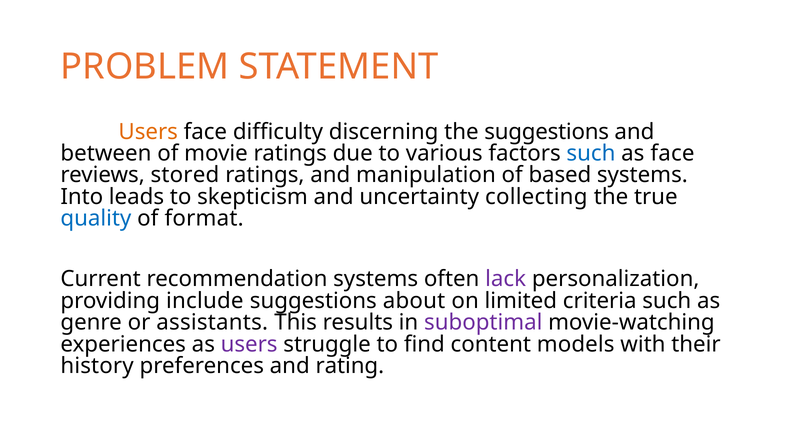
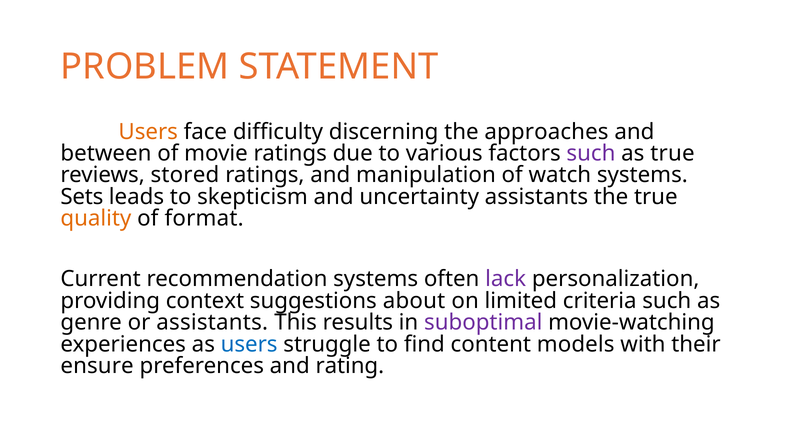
the suggestions: suggestions -> approaches (547, 132)
such colour: blue -> purple (591, 153)
as face: face -> true (672, 153)
based: based -> watch (560, 175)
Into: Into -> Sets (82, 197)
uncertainty collecting: collecting -> assistants (536, 197)
quality colour: blue -> orange (96, 219)
include: include -> context (205, 301)
users colour: purple -> blue (249, 344)
history: history -> ensure (97, 366)
